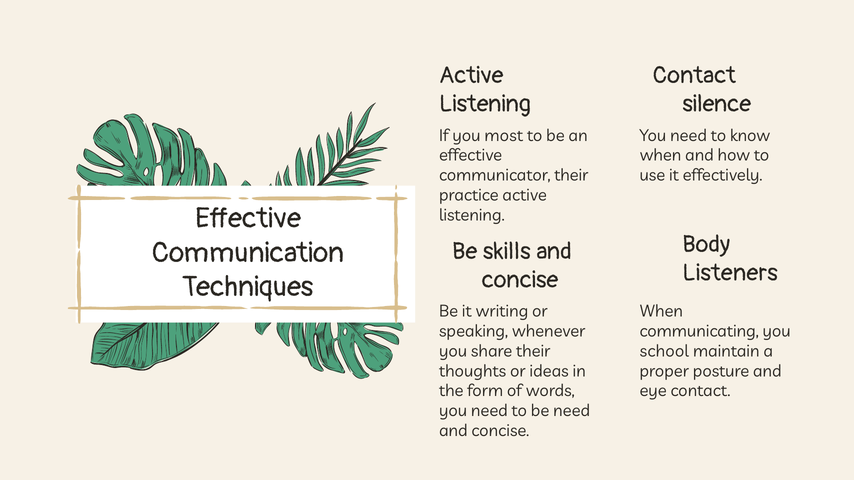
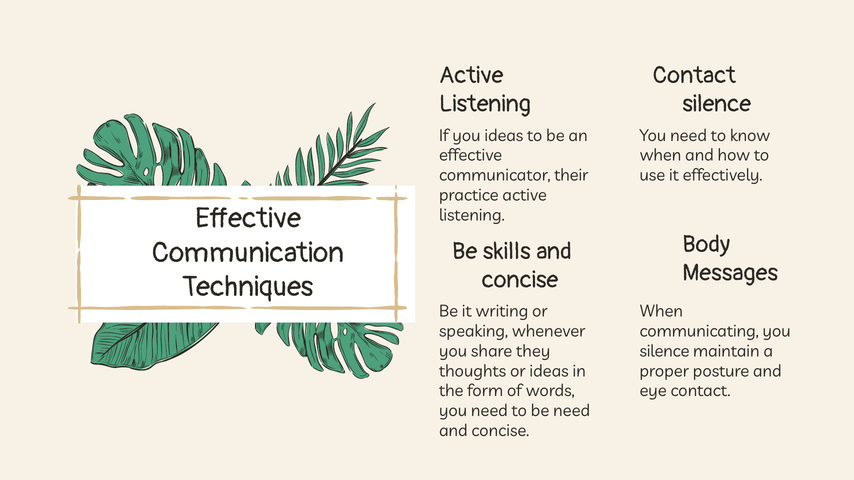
you most: most -> ideas (504, 136)
Listeners: Listeners -> Messages (730, 273)
share their: their -> they (533, 351)
school: school -> silence (664, 351)
